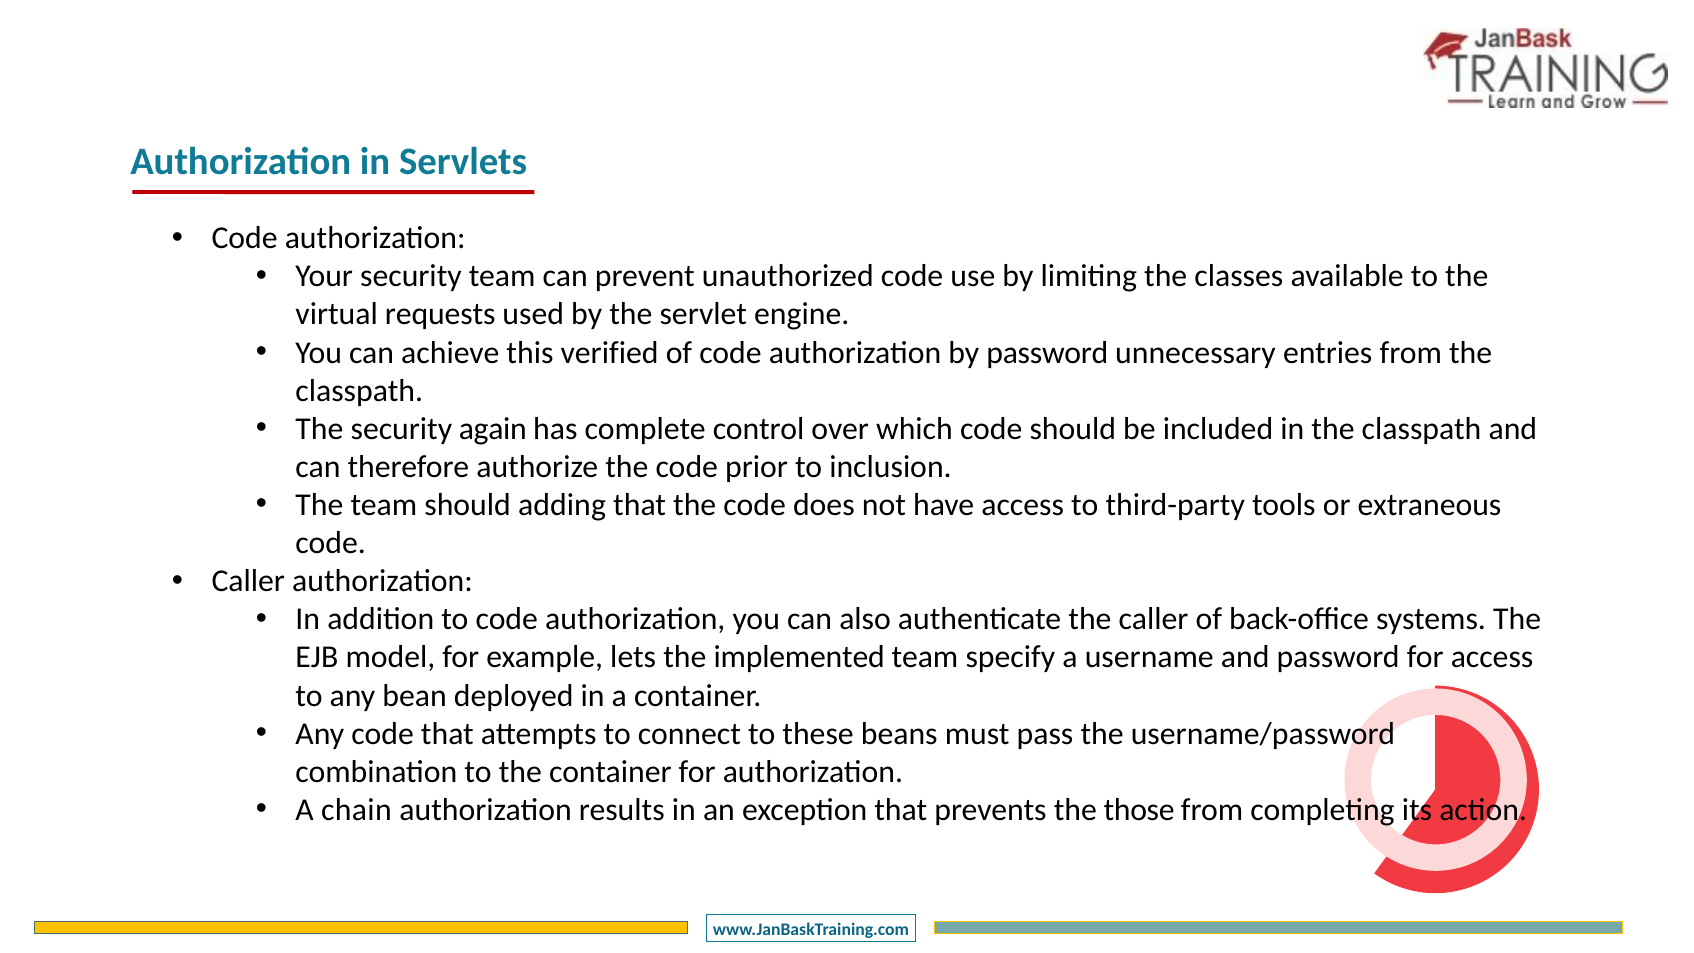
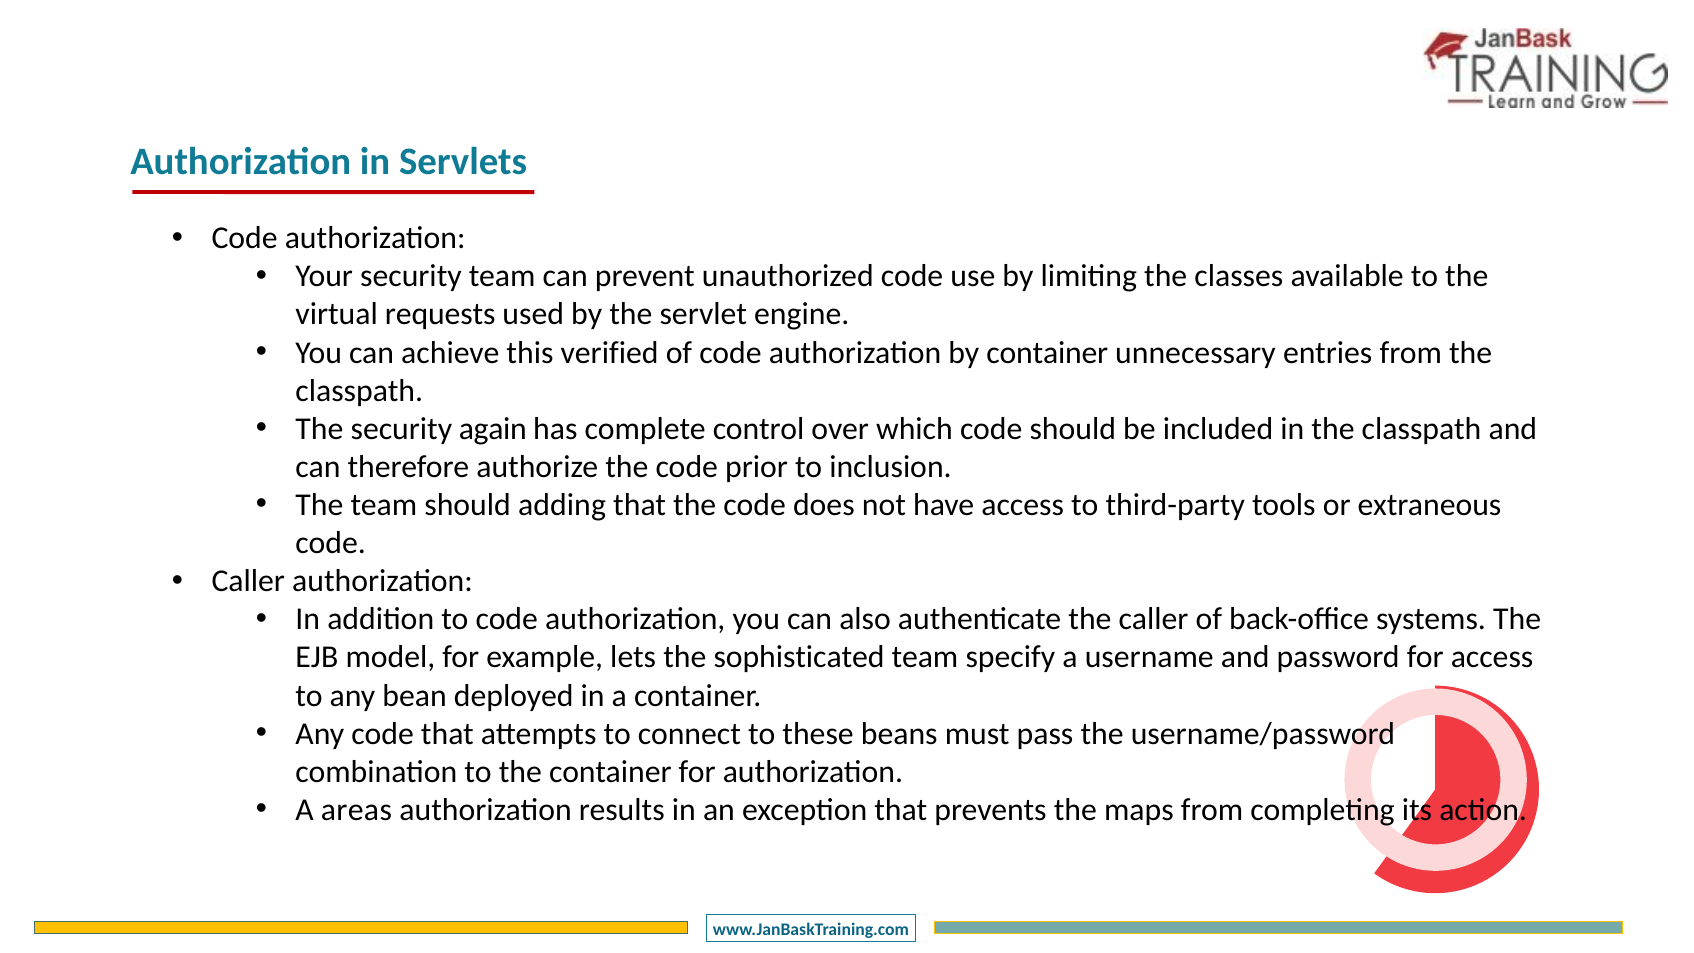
by password: password -> container (1047, 353)
implemented: implemented -> sophisticated (799, 657)
chain: chain -> areas (356, 810)
those: those -> maps (1139, 810)
